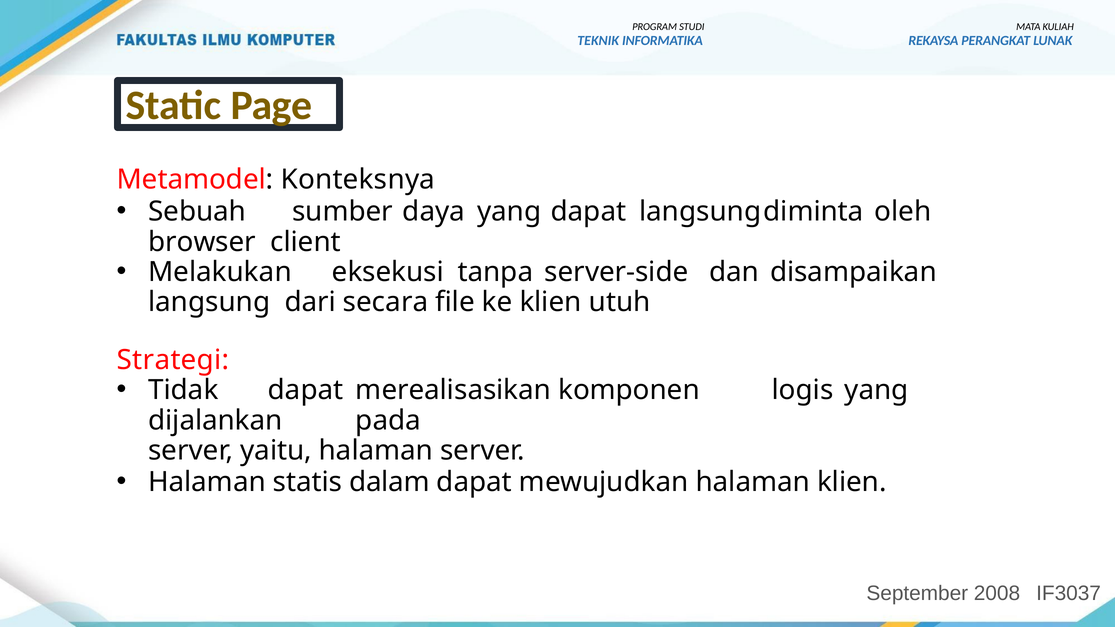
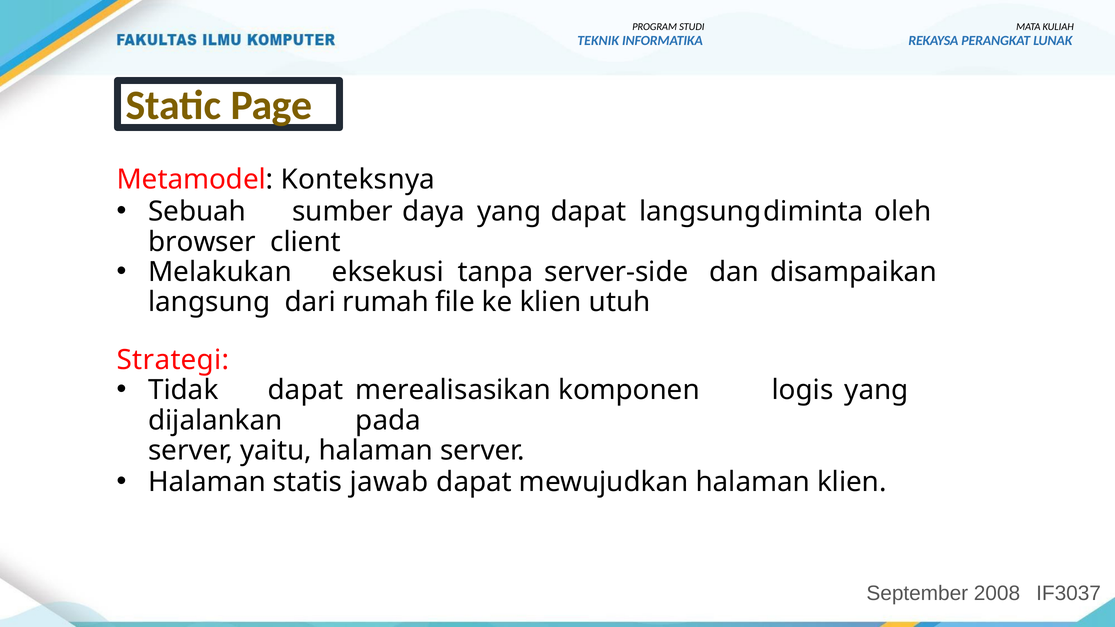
secara: secara -> rumah (386, 302)
dalam: dalam -> jawab (389, 482)
